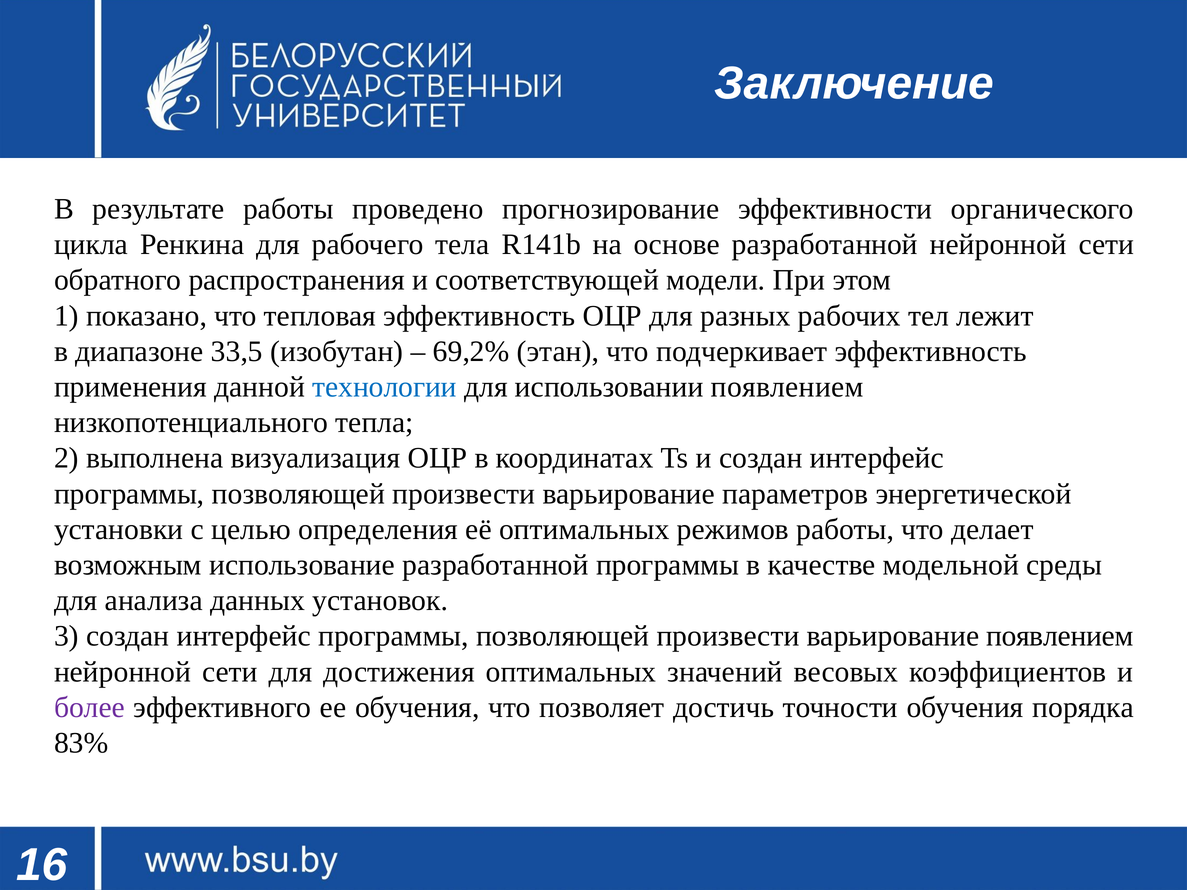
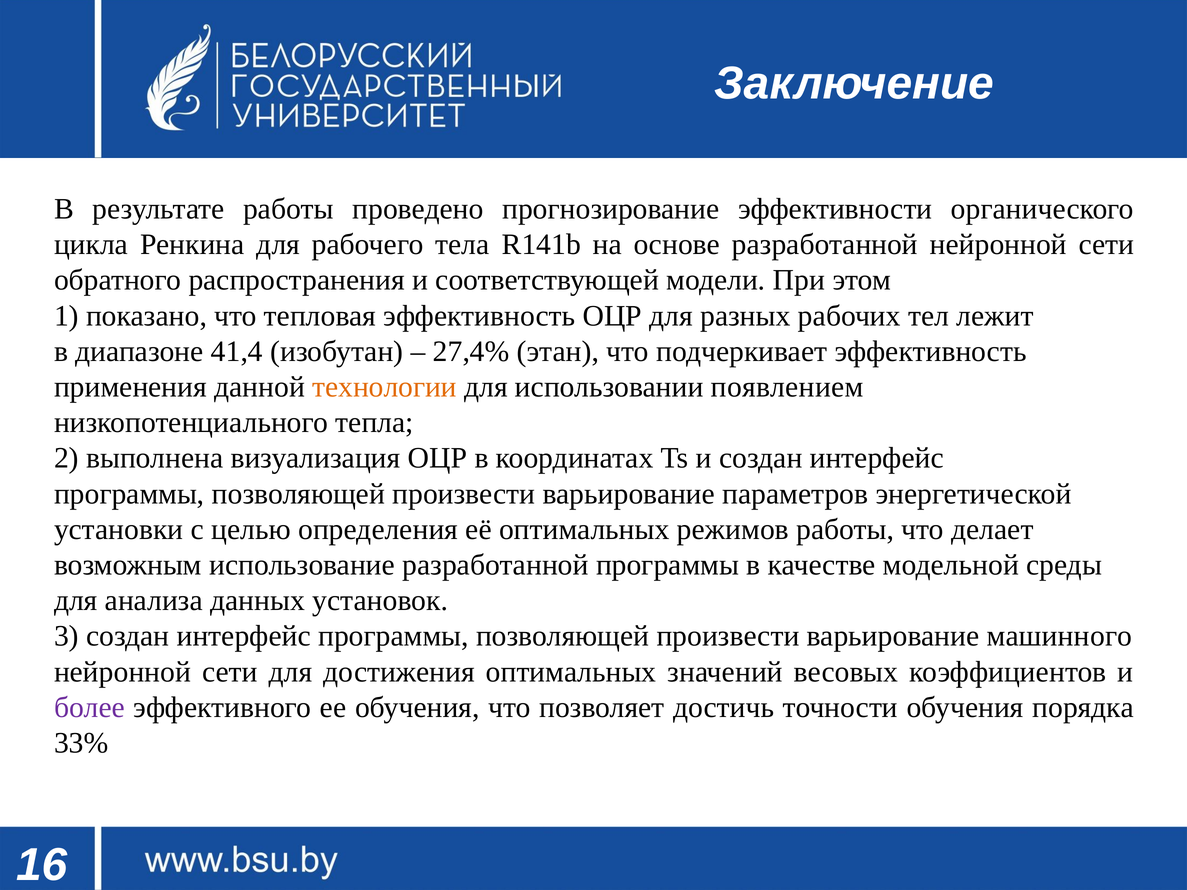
33,5: 33,5 -> 41,4 (237, 351)
69,2%: 69,2% -> 27,4% (471, 351)
технологии colour: blue -> orange (385, 387)
варьирование появлением: появлением -> машинного (1059, 636)
83%: 83% -> 33% (81, 743)
